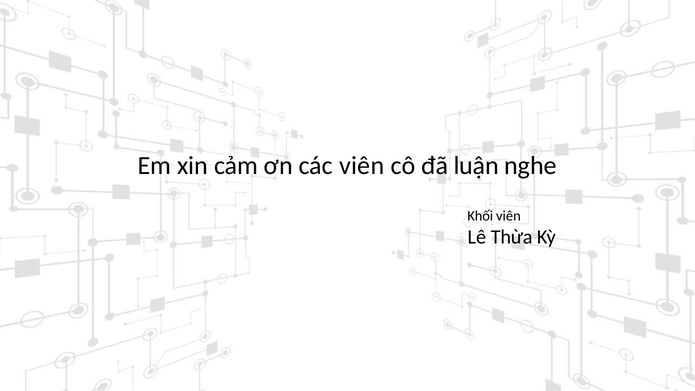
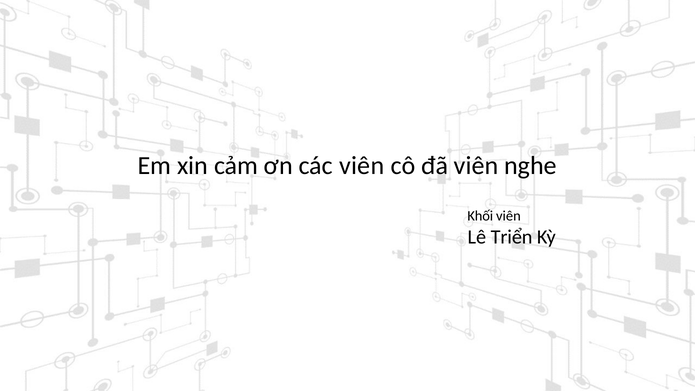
đã luận: luận -> viên (476, 165)
Thừa: Thừa -> Triển (512, 237)
